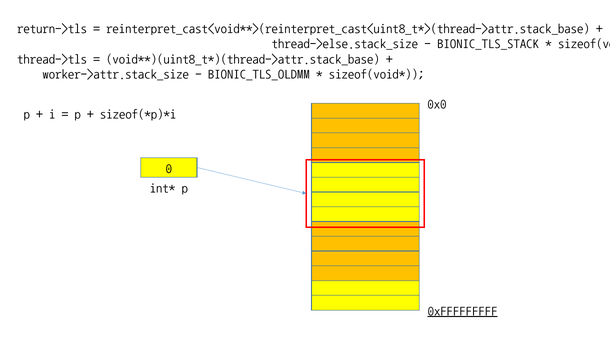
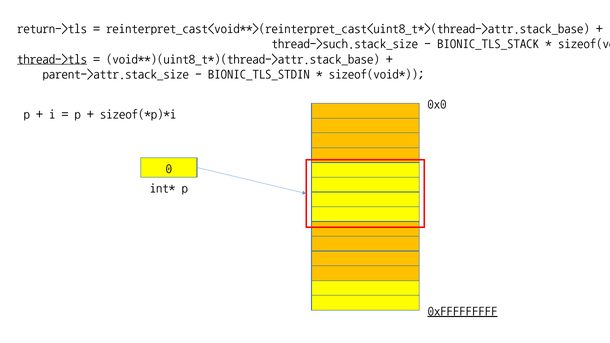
thread->else.stack_size: thread->else.stack_size -> thread->such.stack_size (345, 44)
thread->tls underline: none -> present (52, 59)
worker->attr.stack_size: worker->attr.stack_size -> parent->attr.stack_size (116, 74)
BIONIC_TLS_OLDMM: BIONIC_TLS_OLDMM -> BIONIC_TLS_STDIN (259, 74)
